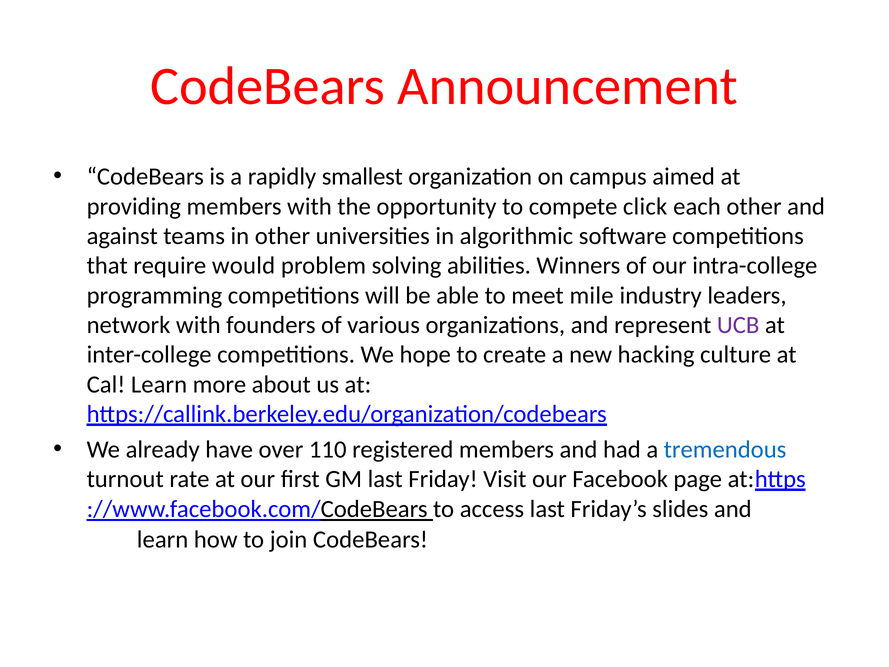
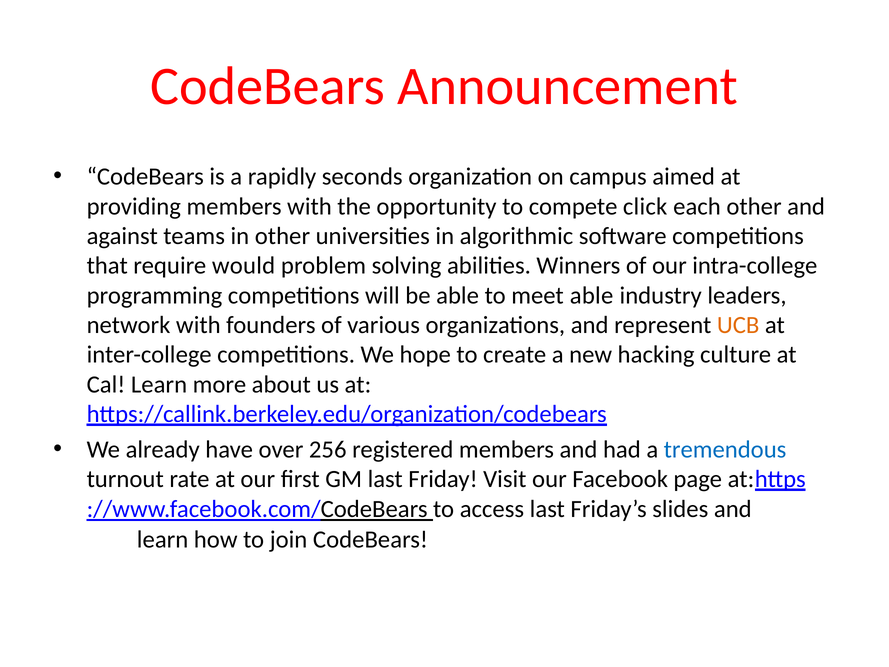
smallest: smallest -> seconds (362, 177)
meet mile: mile -> able (592, 295)
UCB colour: purple -> orange (738, 325)
110: 110 -> 256 (328, 449)
